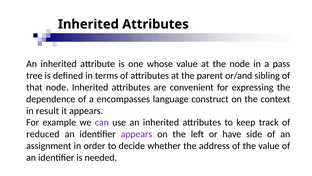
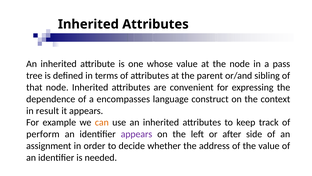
can colour: purple -> orange (102, 122)
reduced: reduced -> perform (43, 134)
have: have -> after (232, 134)
